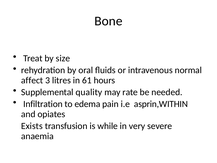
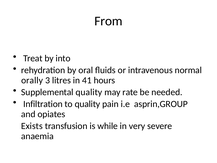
Bone: Bone -> From (108, 21)
size: size -> into (63, 58)
affect: affect -> orally (32, 80)
61: 61 -> 41 (87, 80)
to edema: edema -> quality (87, 104)
asprin,WITHIN: asprin,WITHIN -> asprin,GROUP (161, 104)
